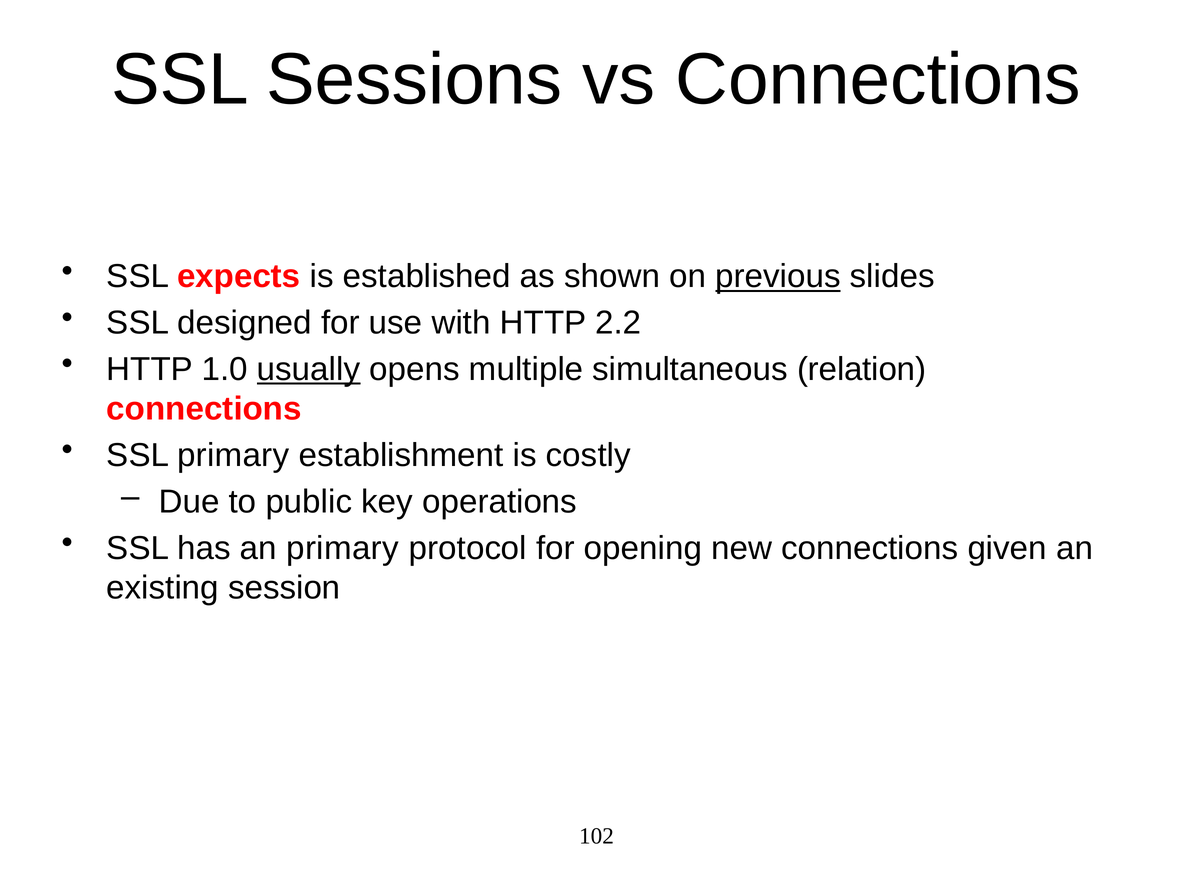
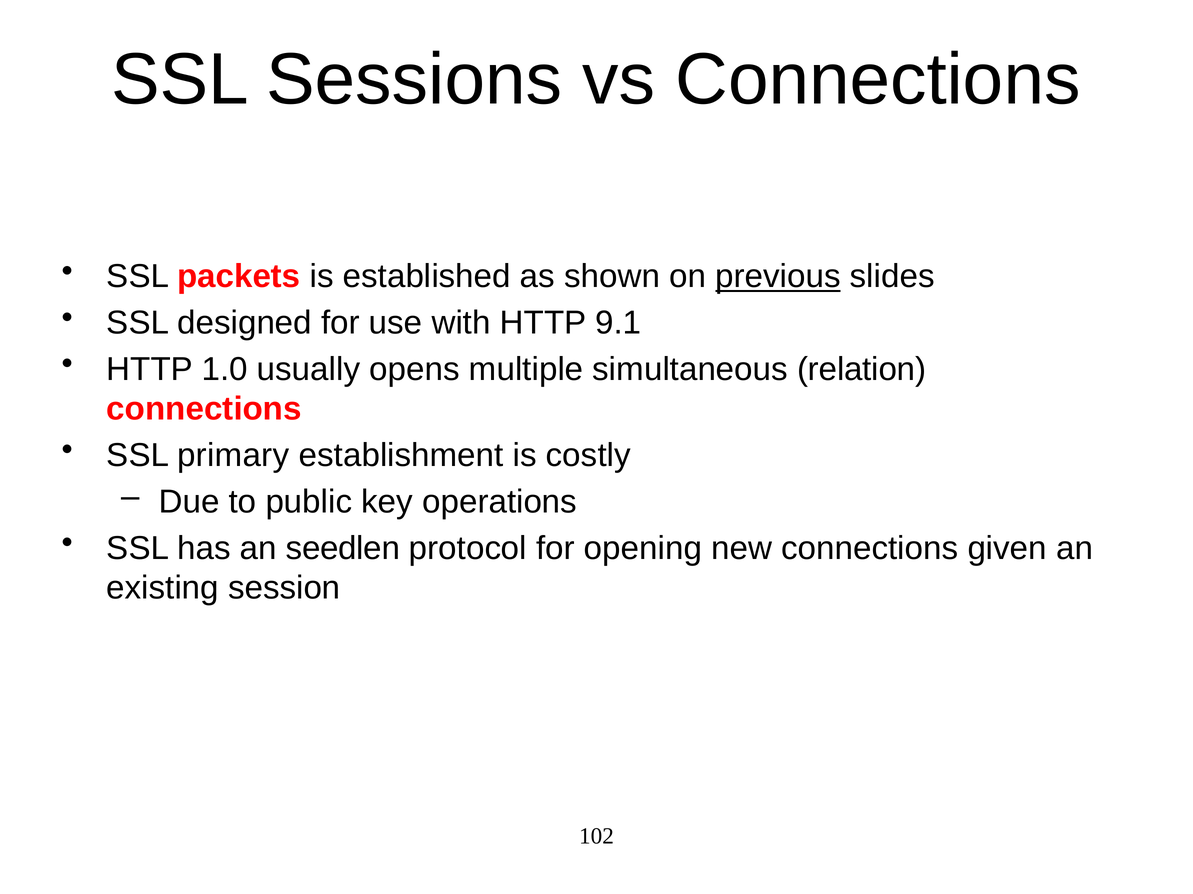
expects: expects -> packets (239, 277)
2.2: 2.2 -> 9.1 (618, 323)
usually underline: present -> none (309, 370)
an primary: primary -> seedlen (343, 549)
